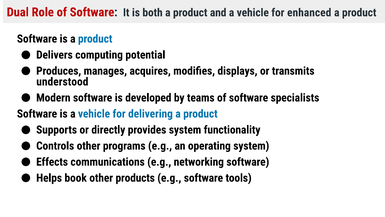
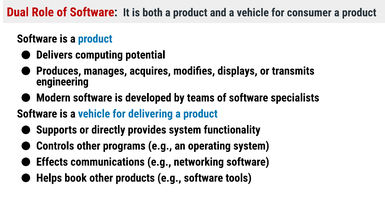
enhanced: enhanced -> consumer (309, 13)
understood: understood -> engineering (62, 82)
